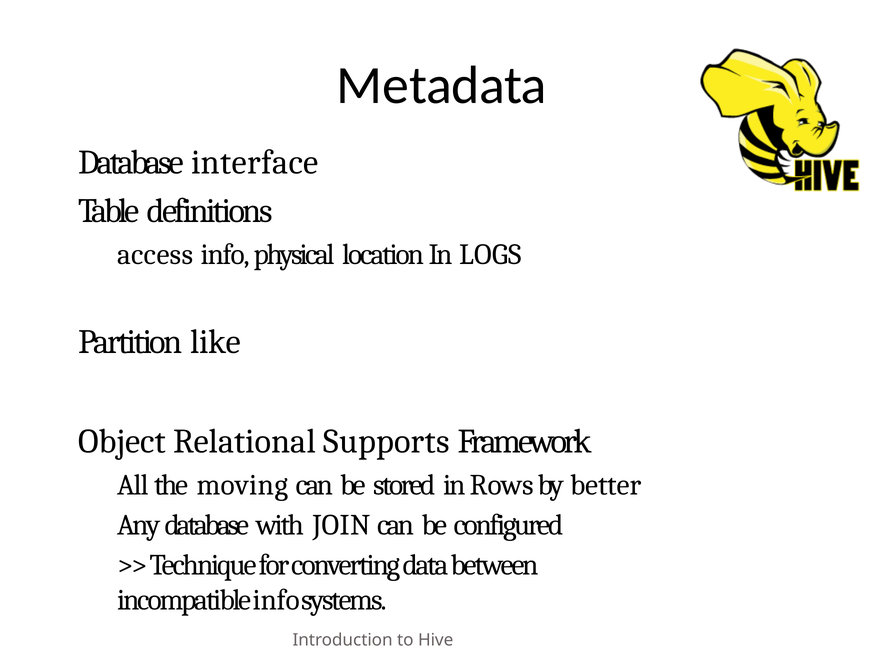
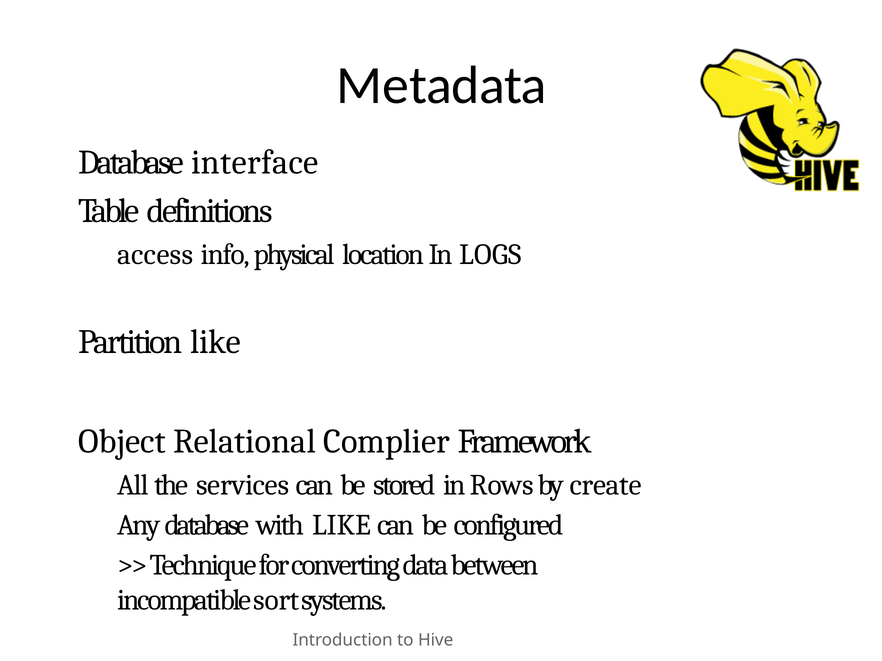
Supports: Supports -> Complier (387, 442)
moving: moving -> services (243, 485)
better: better -> create (606, 485)
with JOIN: JOIN -> LIKE (342, 525)
incompatible info: info -> sort (276, 601)
